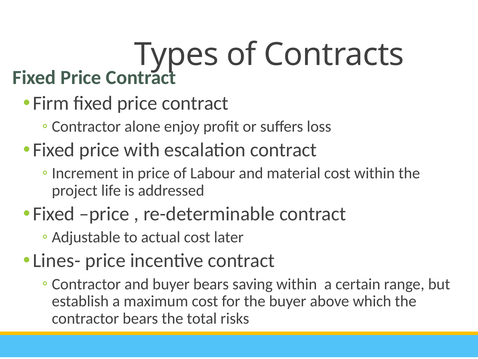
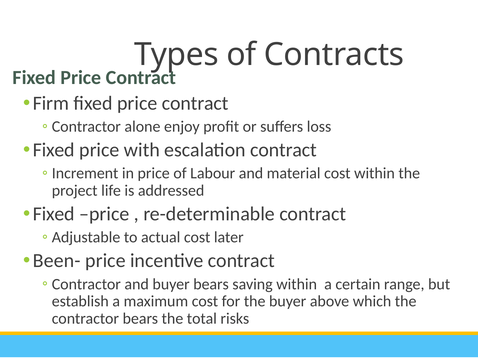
Lines-: Lines- -> Been- (57, 260)
